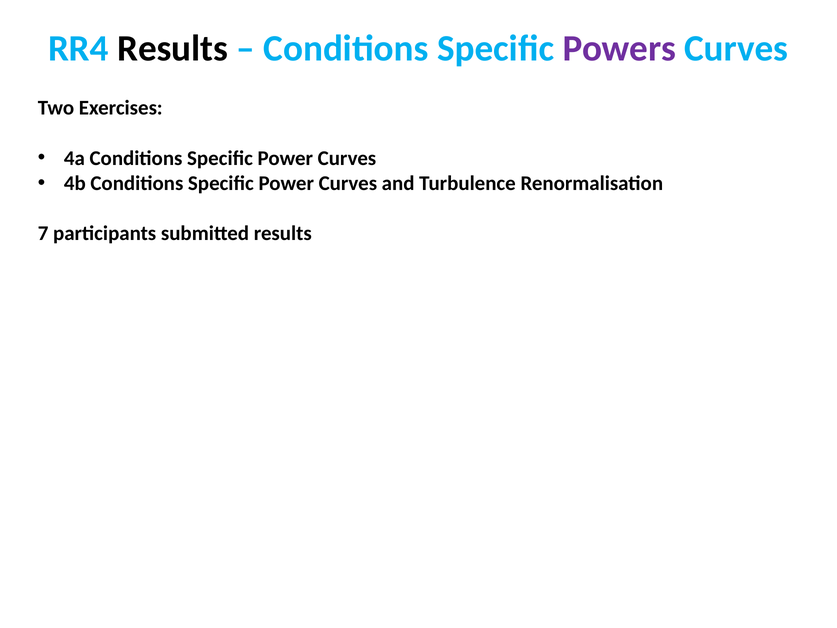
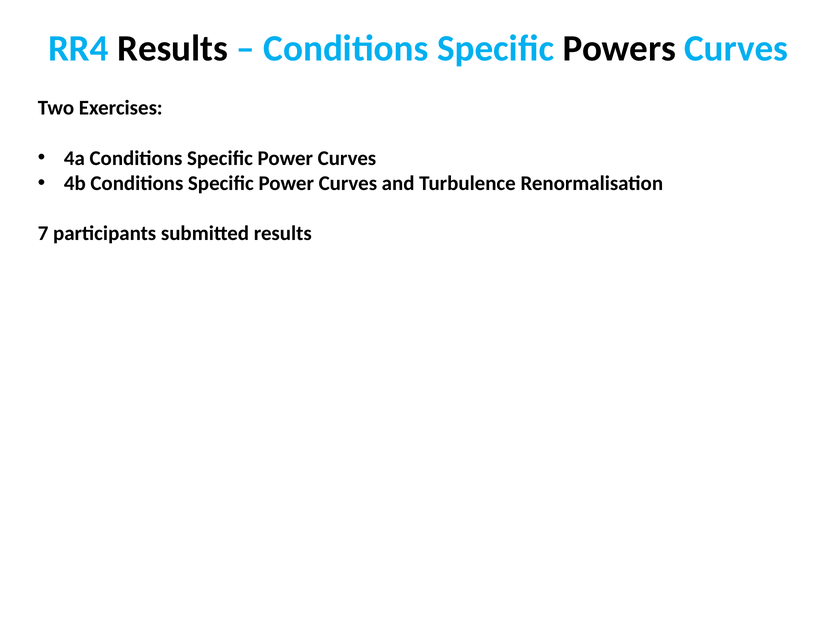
Powers colour: purple -> black (619, 49)
